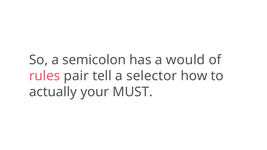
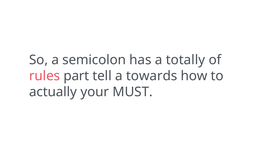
would: would -> totally (186, 60)
pair: pair -> part (76, 76)
selector: selector -> towards (152, 76)
